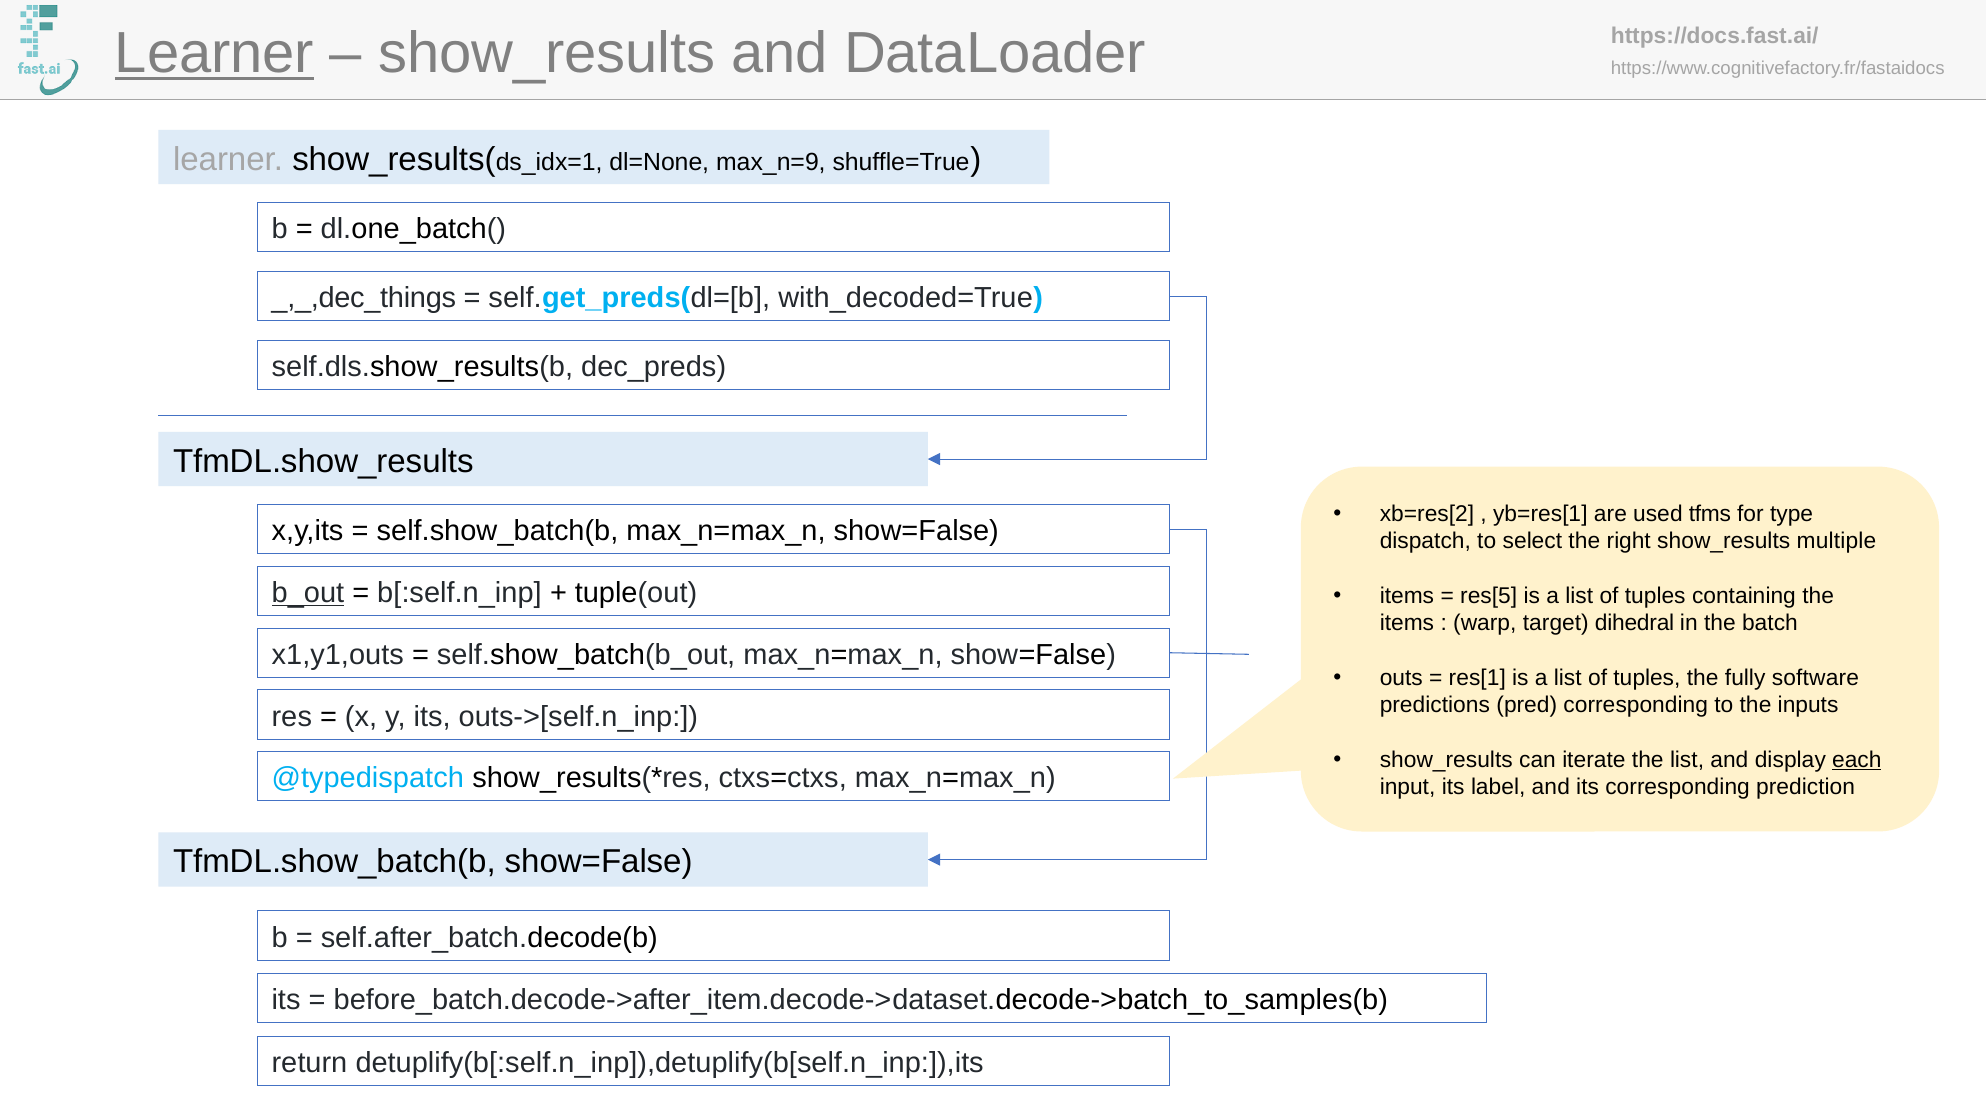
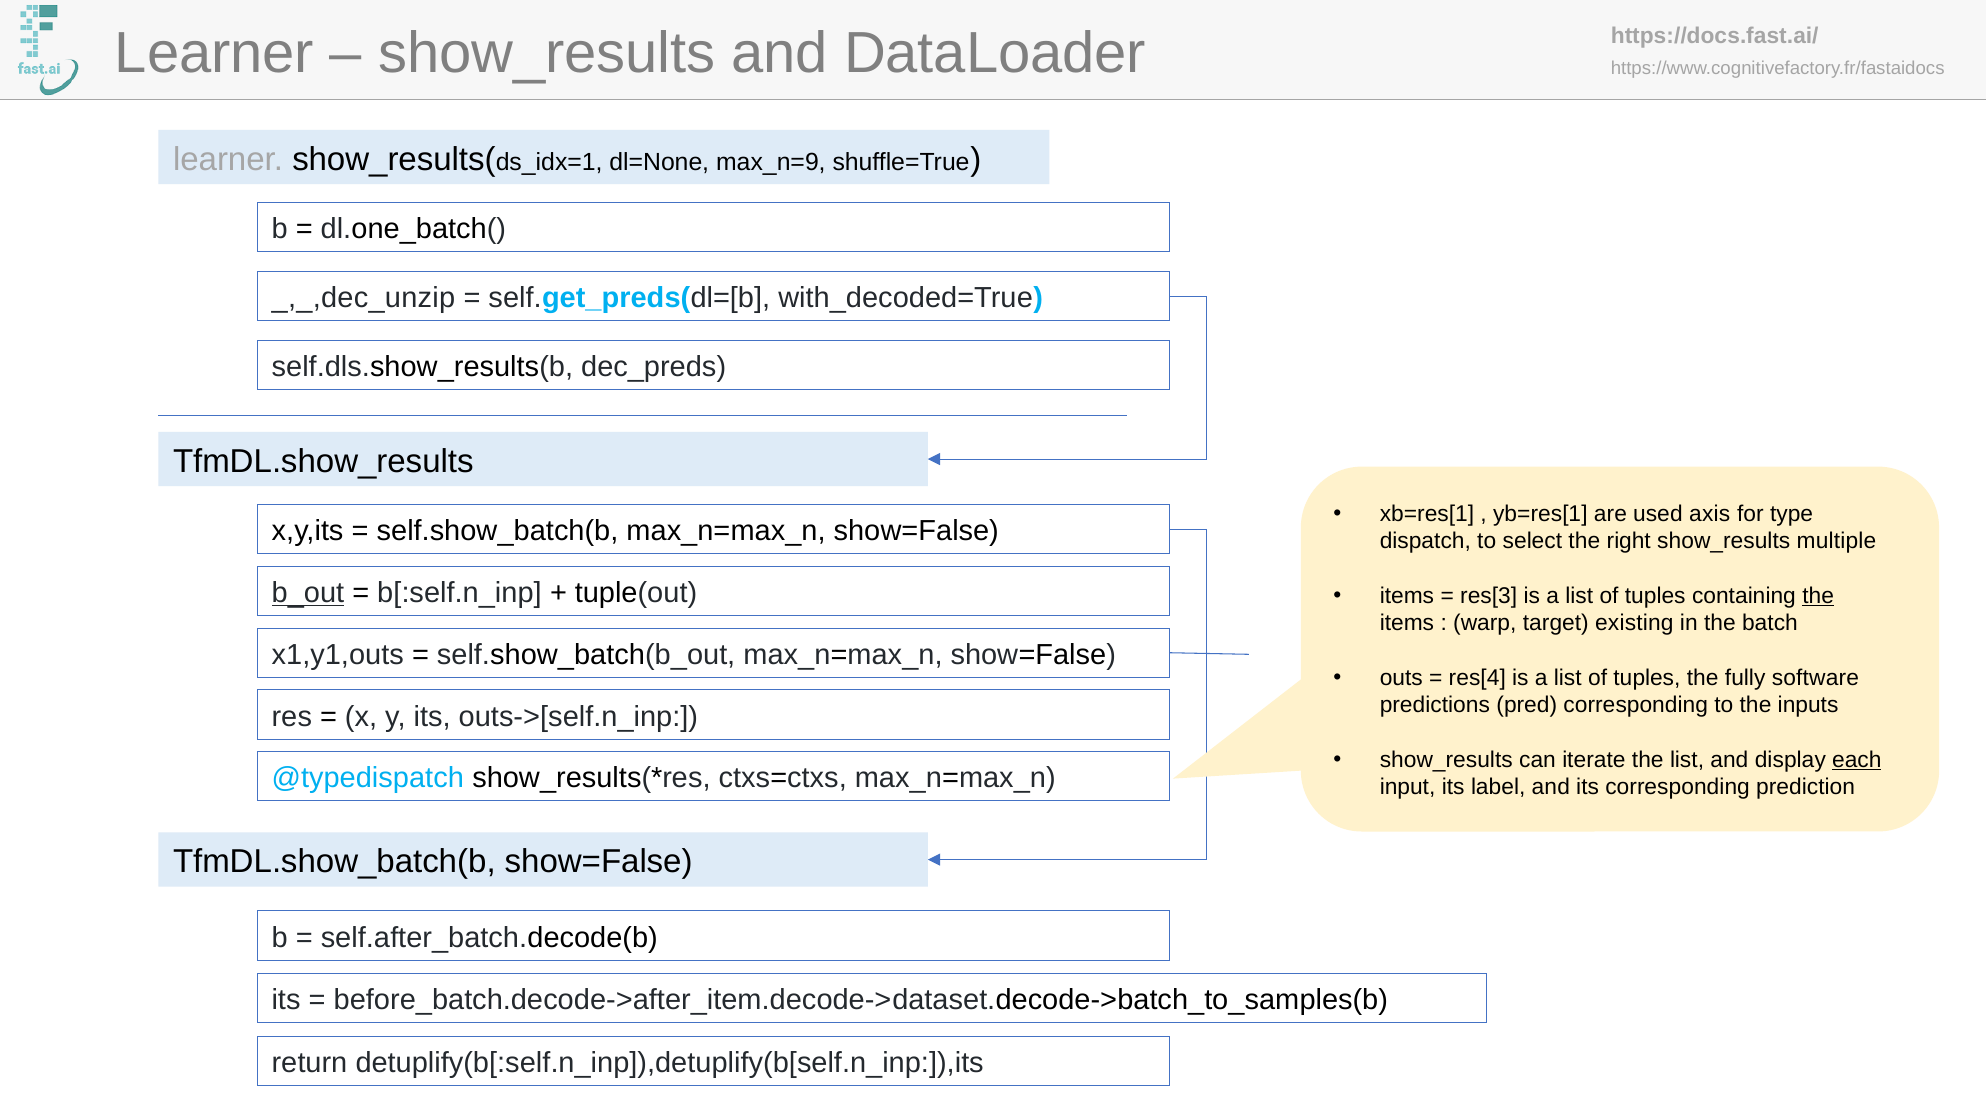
Learner underline: present -> none (215, 53)
_,_,dec_things: _,_,dec_things -> _,_,dec_unzip (363, 298)
xb=res[2: xb=res[2 -> xb=res[1 (1427, 514)
tfms: tfms -> axis (1710, 514)
res[5: res[5 -> res[3 (1489, 596)
the underline: none -> present (1818, 596)
dihedral: dihedral -> existing (1634, 623)
res[1: res[1 -> res[4 (1477, 678)
